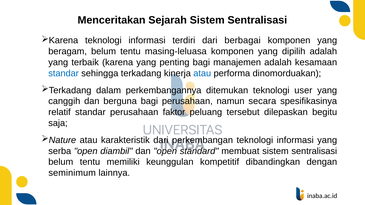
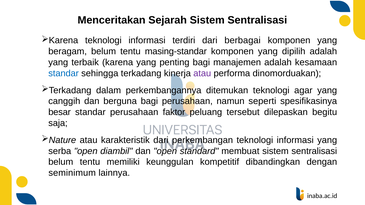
masing-leluasa: masing-leluasa -> masing-standar (176, 51)
atau colour: blue -> purple (202, 73)
user: user -> agar (303, 90)
secara: secara -> seperti (262, 101)
relatif: relatif -> besar (60, 112)
